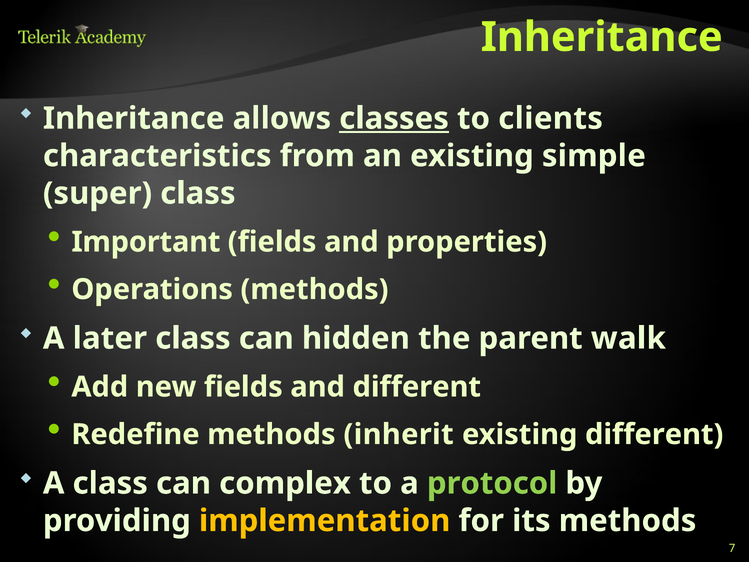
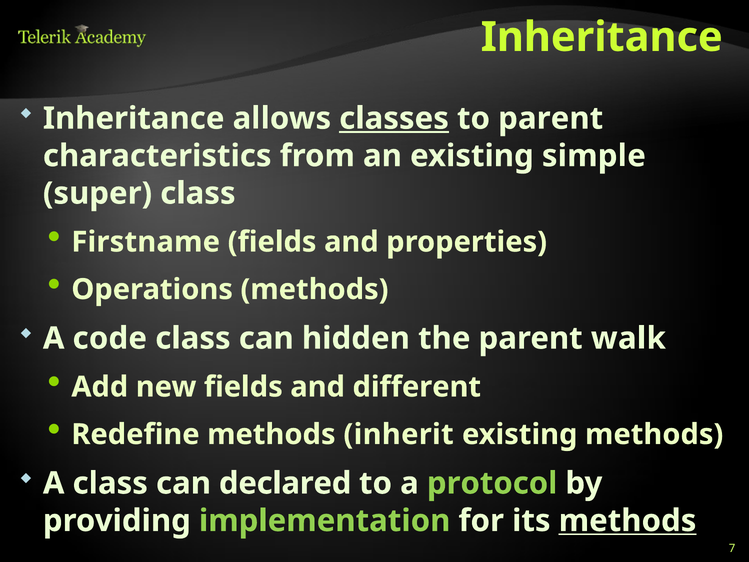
to clients: clients -> parent (551, 118)
Important: Important -> Firstname (146, 242)
later: later -> code (110, 338)
existing different: different -> methods (654, 434)
complex: complex -> declared (285, 483)
implementation colour: yellow -> light green (325, 521)
methods underline: none -> present (628, 521)
